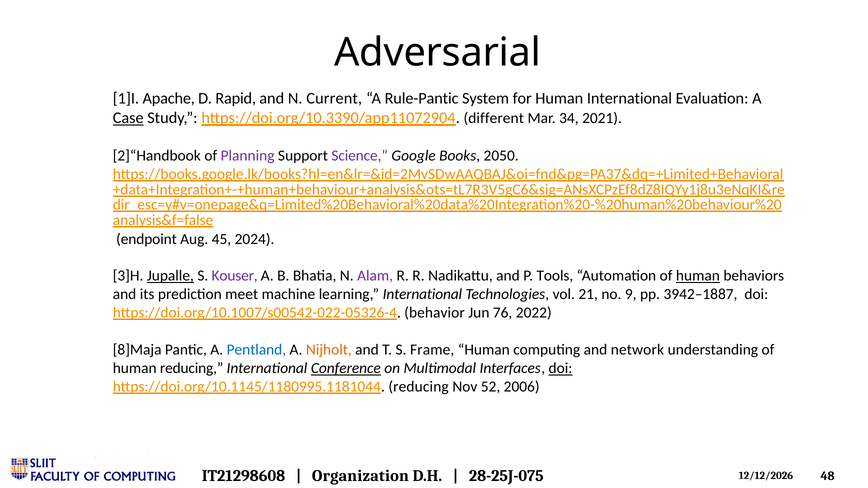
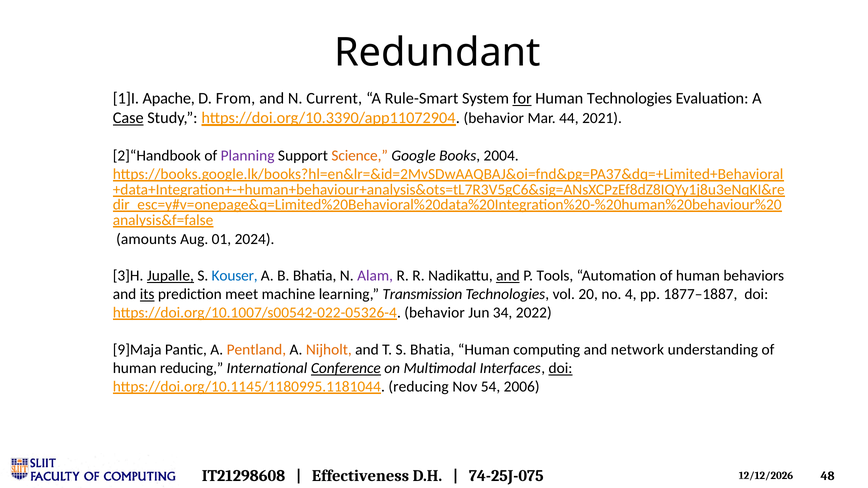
Adversarial: Adversarial -> Redundant (438, 53)
Rapid: Rapid -> From (236, 98)
Rule-Pantic: Rule-Pantic -> Rule-Smart (422, 98)
for underline: none -> present (522, 98)
Human International: International -> Technologies (630, 98)
https://doi.org/10.3390/app11072904 different: different -> behavior (494, 118)
34: 34 -> 44 (569, 118)
Science colour: purple -> orange (360, 156)
2050: 2050 -> 2004 (501, 156)
endpoint: endpoint -> amounts (146, 239)
45: 45 -> 01 (221, 239)
Kouser colour: purple -> blue (235, 276)
and underline: none -> present (508, 276)
human underline: present -> none (698, 276)
its underline: none -> present (147, 294)
learning International: International -> Transmission (422, 294)
21: 21 -> 20 (588, 294)
9: 9 -> 4 (631, 294)
3942–1887: 3942–1887 -> 1877–1887 (701, 294)
76: 76 -> 34 (503, 313)
8]Maja: 8]Maja -> 9]Maja (137, 350)
Pentland colour: blue -> orange (256, 350)
S Frame: Frame -> Bhatia (432, 350)
52: 52 -> 54 (491, 387)
Organization: Organization -> Effectiveness (360, 476)
28-25J-075: 28-25J-075 -> 74-25J-075 (506, 476)
